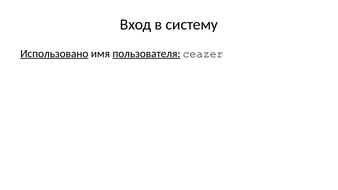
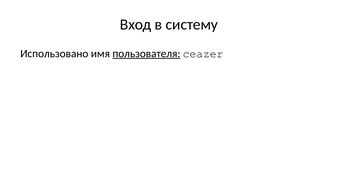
Использовано underline: present -> none (54, 54)
